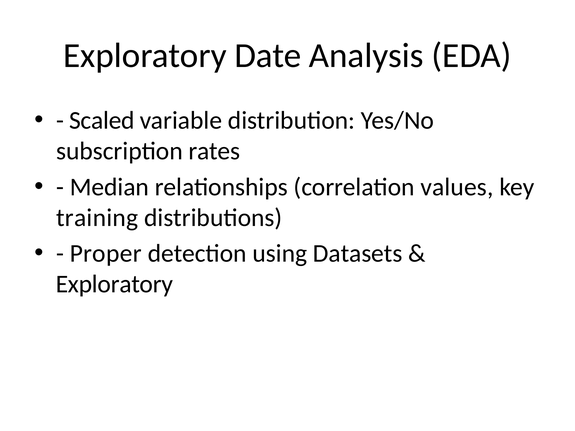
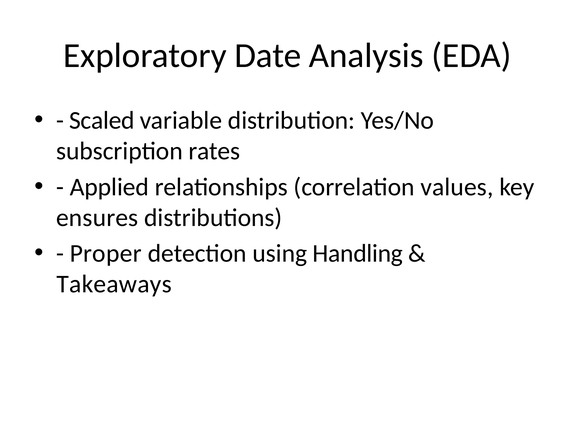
Median: Median -> Applied (109, 187)
training: training -> ensures (97, 218)
Datasets: Datasets -> Handling (358, 254)
Exploratory: Exploratory -> Takeaways (114, 284)
